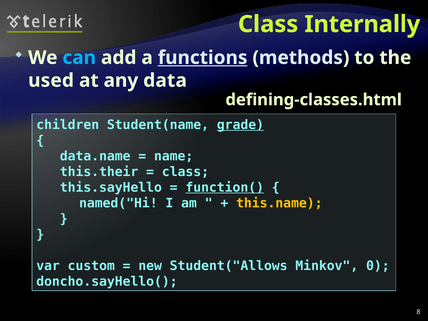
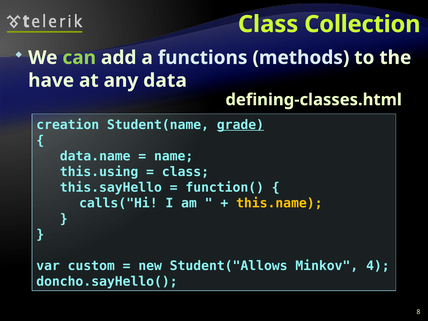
Internally: Internally -> Collection (362, 24)
can colour: light blue -> light green (79, 58)
functions underline: present -> none (203, 58)
used: used -> have (51, 80)
children: children -> creation (68, 125)
this.their: this.their -> this.using (99, 172)
function( underline: present -> none (225, 187)
named("Hi: named("Hi -> calls("Hi (118, 203)
0: 0 -> 4 (378, 266)
